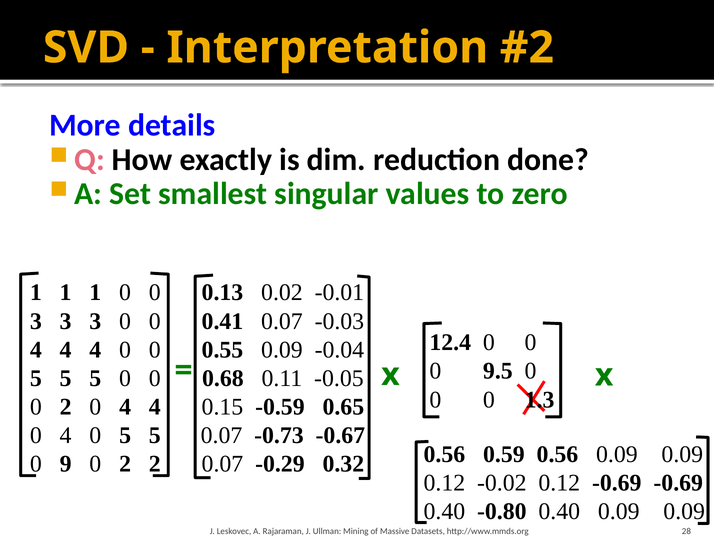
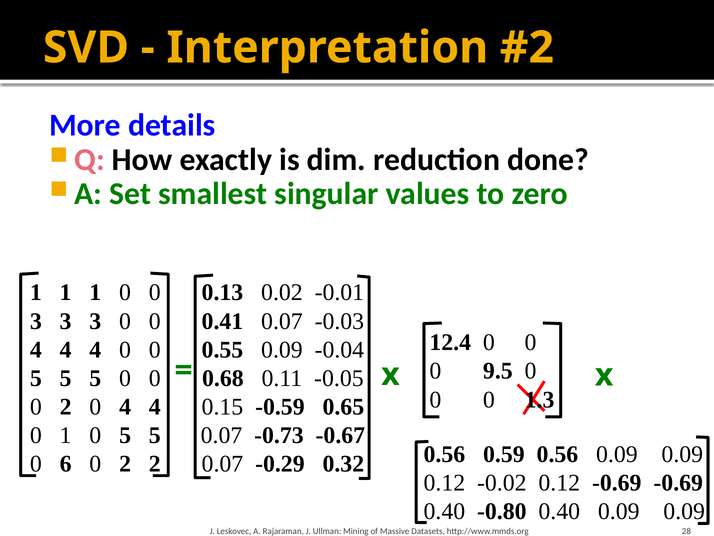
4: 4 -> 1 (66, 435)
9: 9 -> 6 (66, 464)
